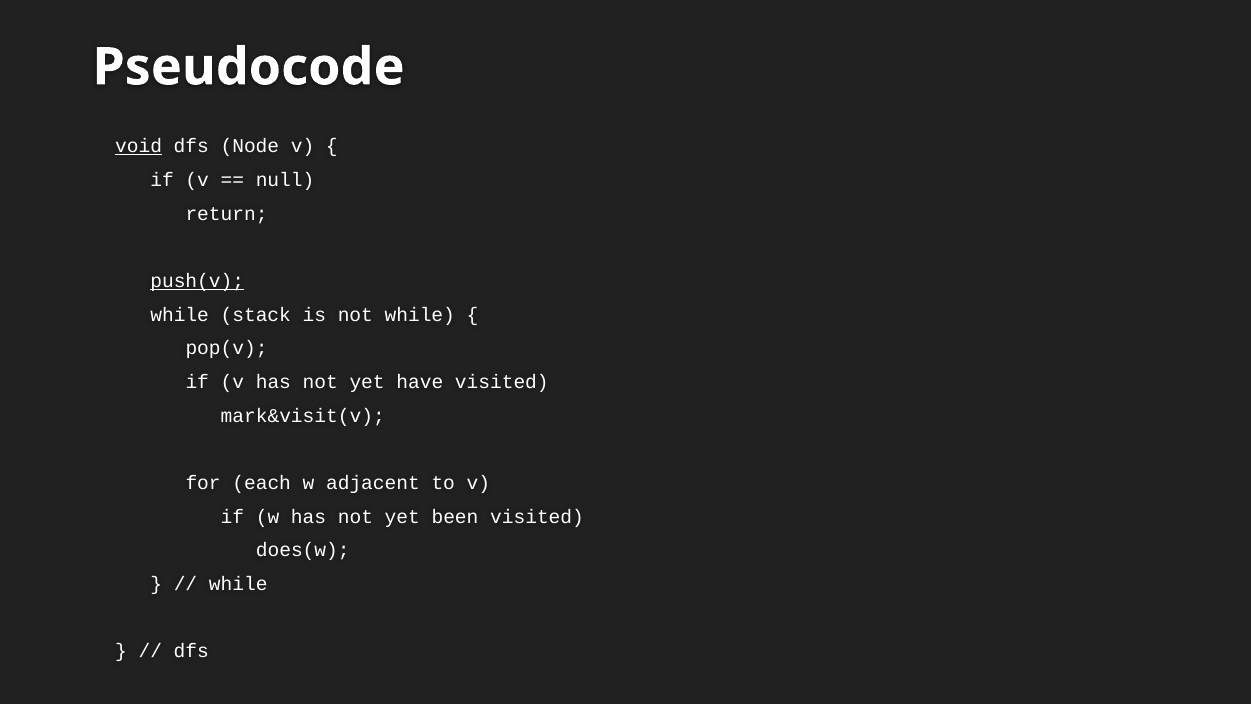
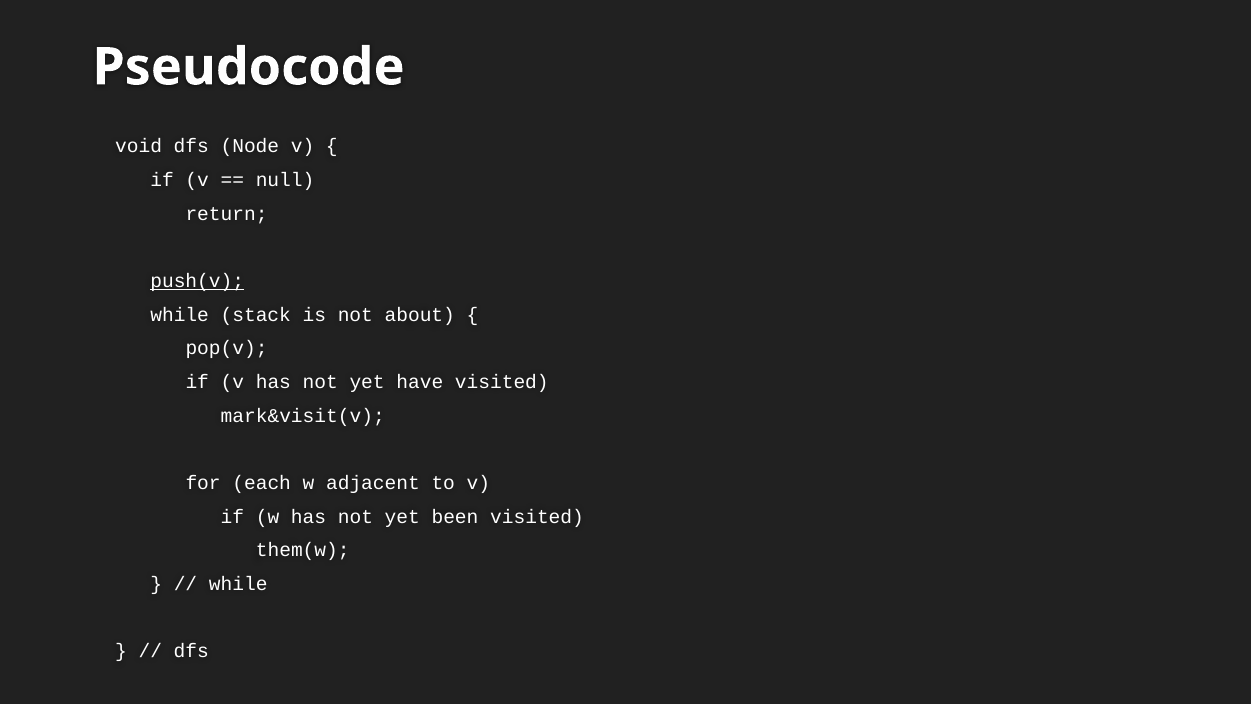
void underline: present -> none (139, 146)
not while: while -> about (420, 315)
does(w: does(w -> them(w (303, 550)
